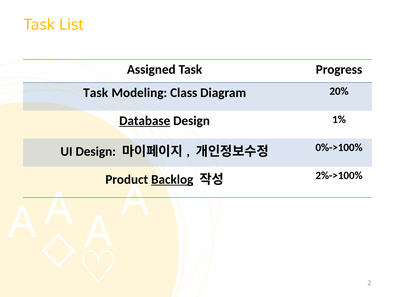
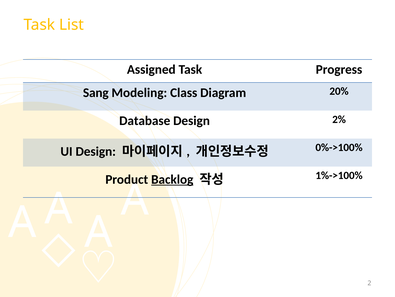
Task: Task -> Sang (96, 92)
Database underline: present -> none (145, 120)
1%: 1% -> 2% (339, 119)
2%->100%: 2%->100% -> 1%->100% (339, 175)
